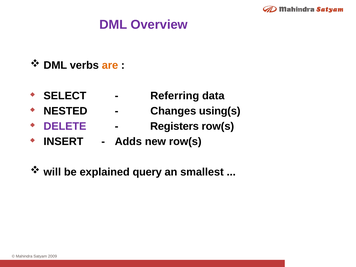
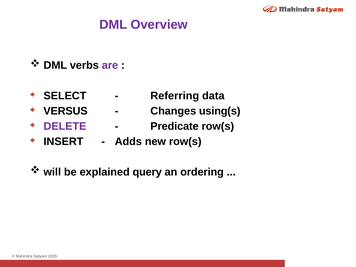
are colour: orange -> purple (110, 65)
NESTED: NESTED -> VERSUS (66, 111)
Registers: Registers -> Predicate (175, 126)
smallest: smallest -> ordering (202, 172)
